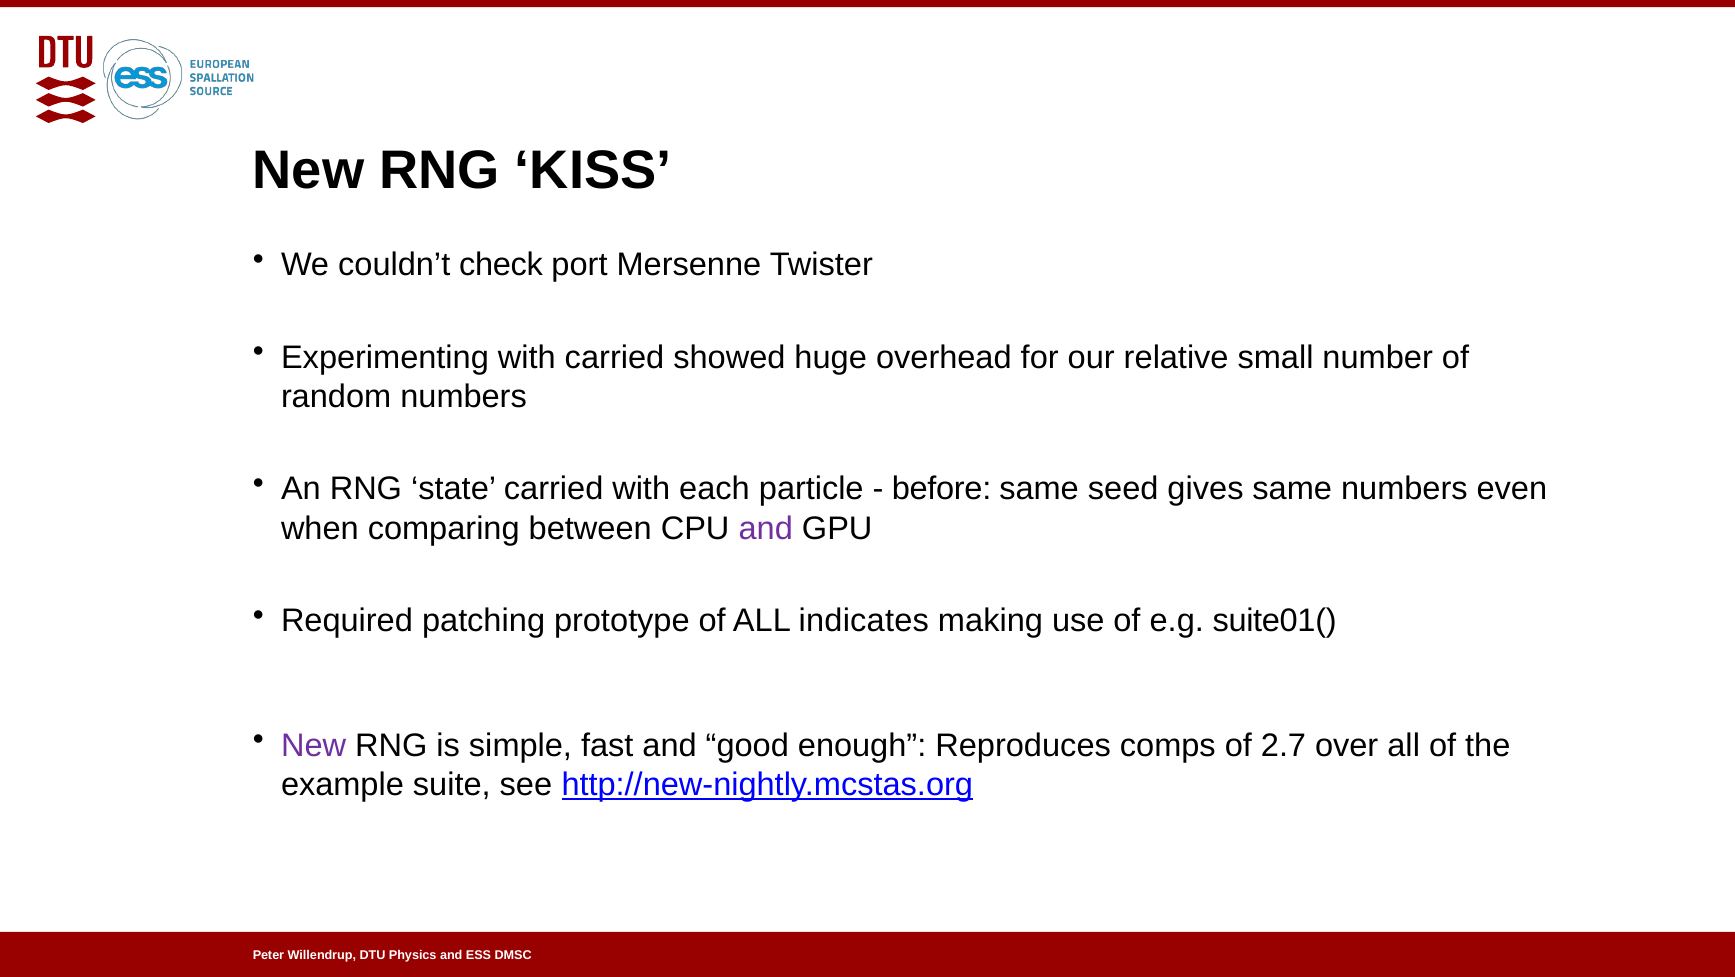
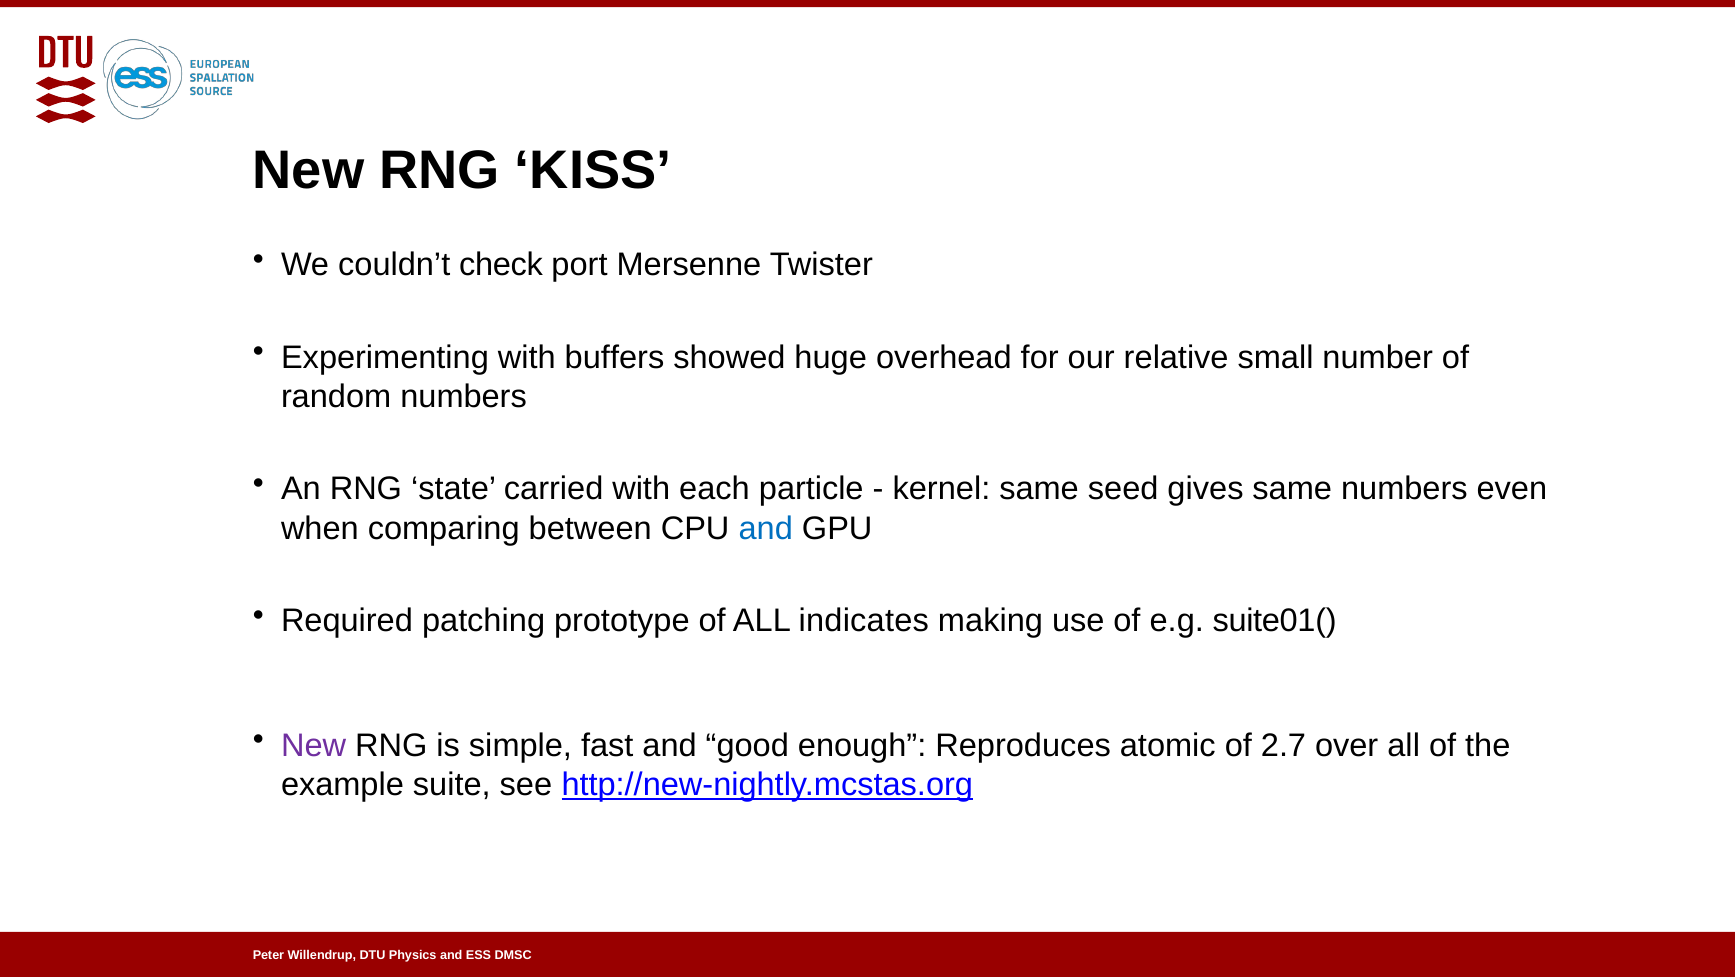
with carried: carried -> buffers (615, 358)
before: before -> kernel (941, 489)
and colour: purple -> blue (766, 528)
comps: comps -> atomic (1168, 745)
